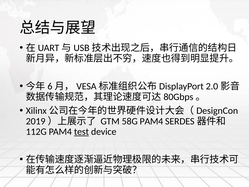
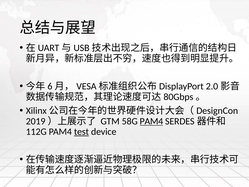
PAM4 underline: none -> present (151, 121)
